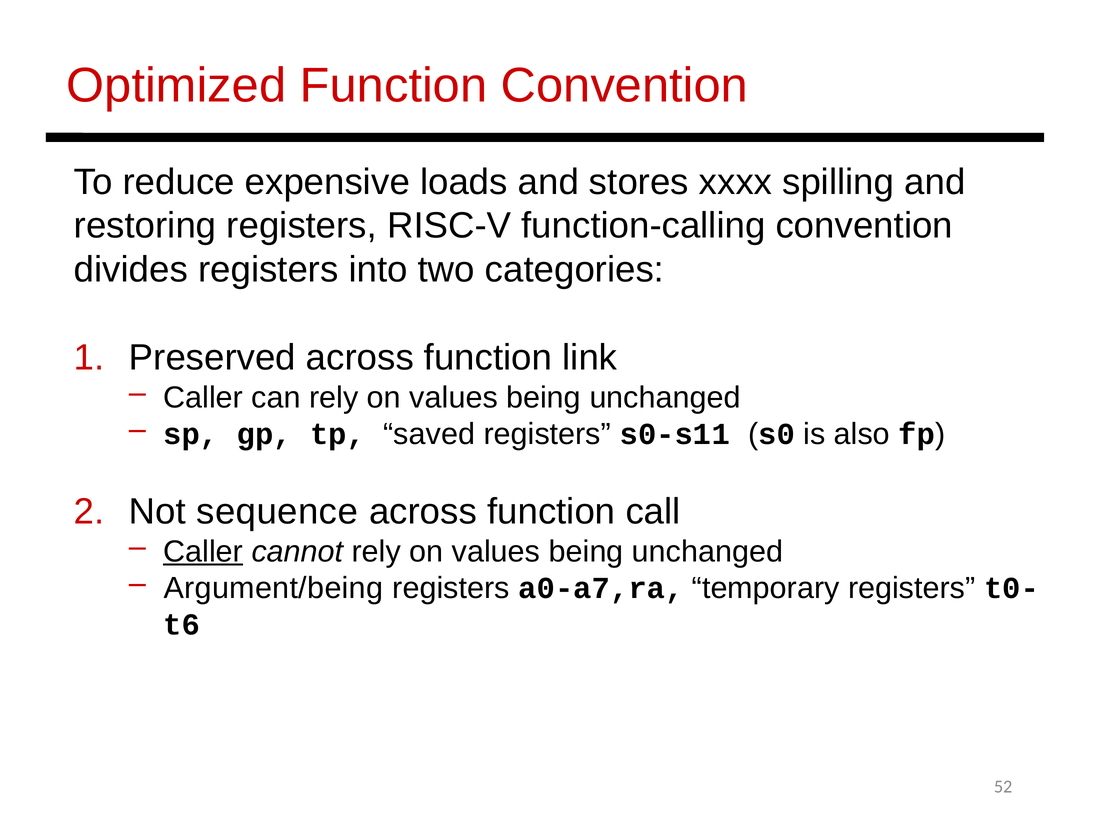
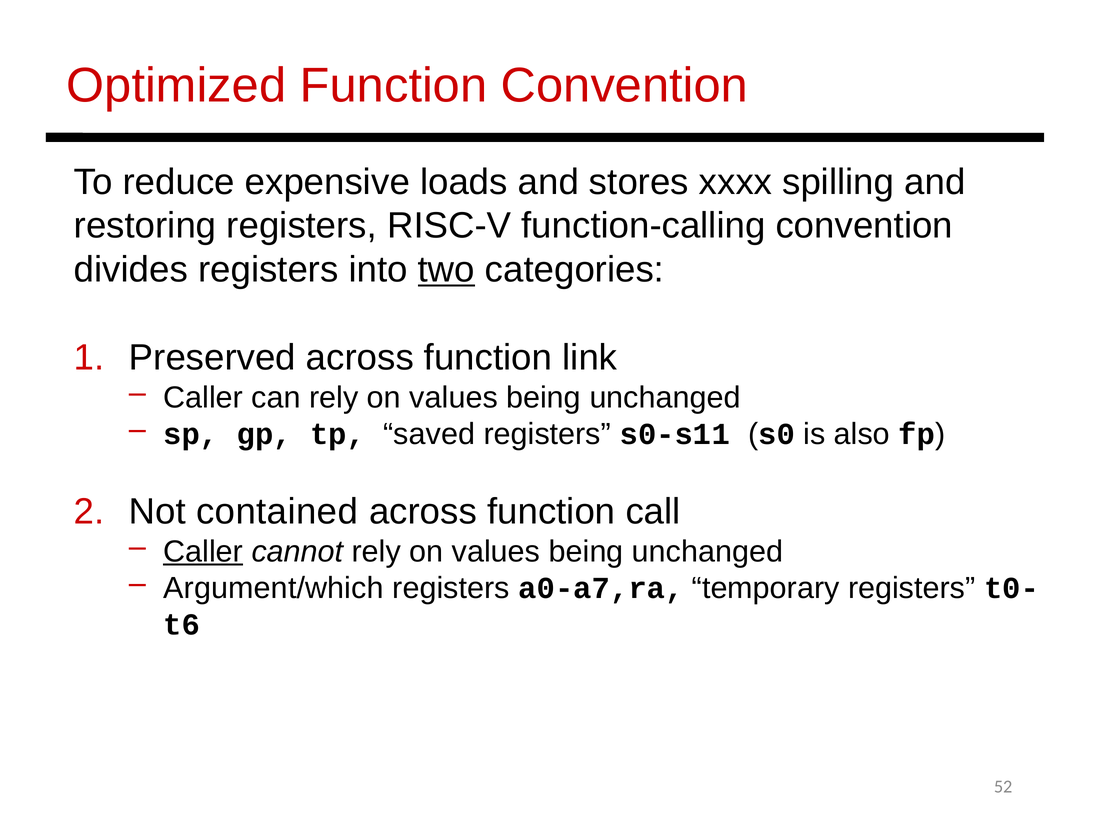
two underline: none -> present (446, 270)
sequence: sequence -> contained (277, 512)
Argument/being: Argument/being -> Argument/which (274, 588)
